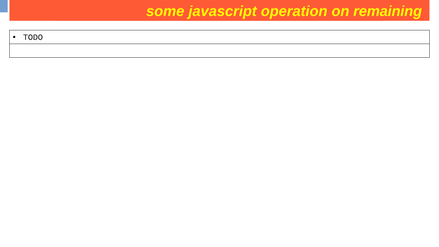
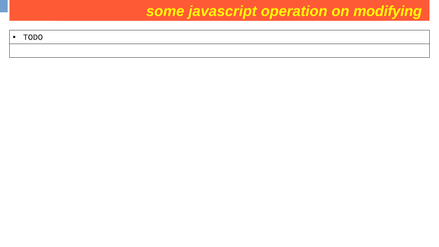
remaining: remaining -> modifying (388, 11)
